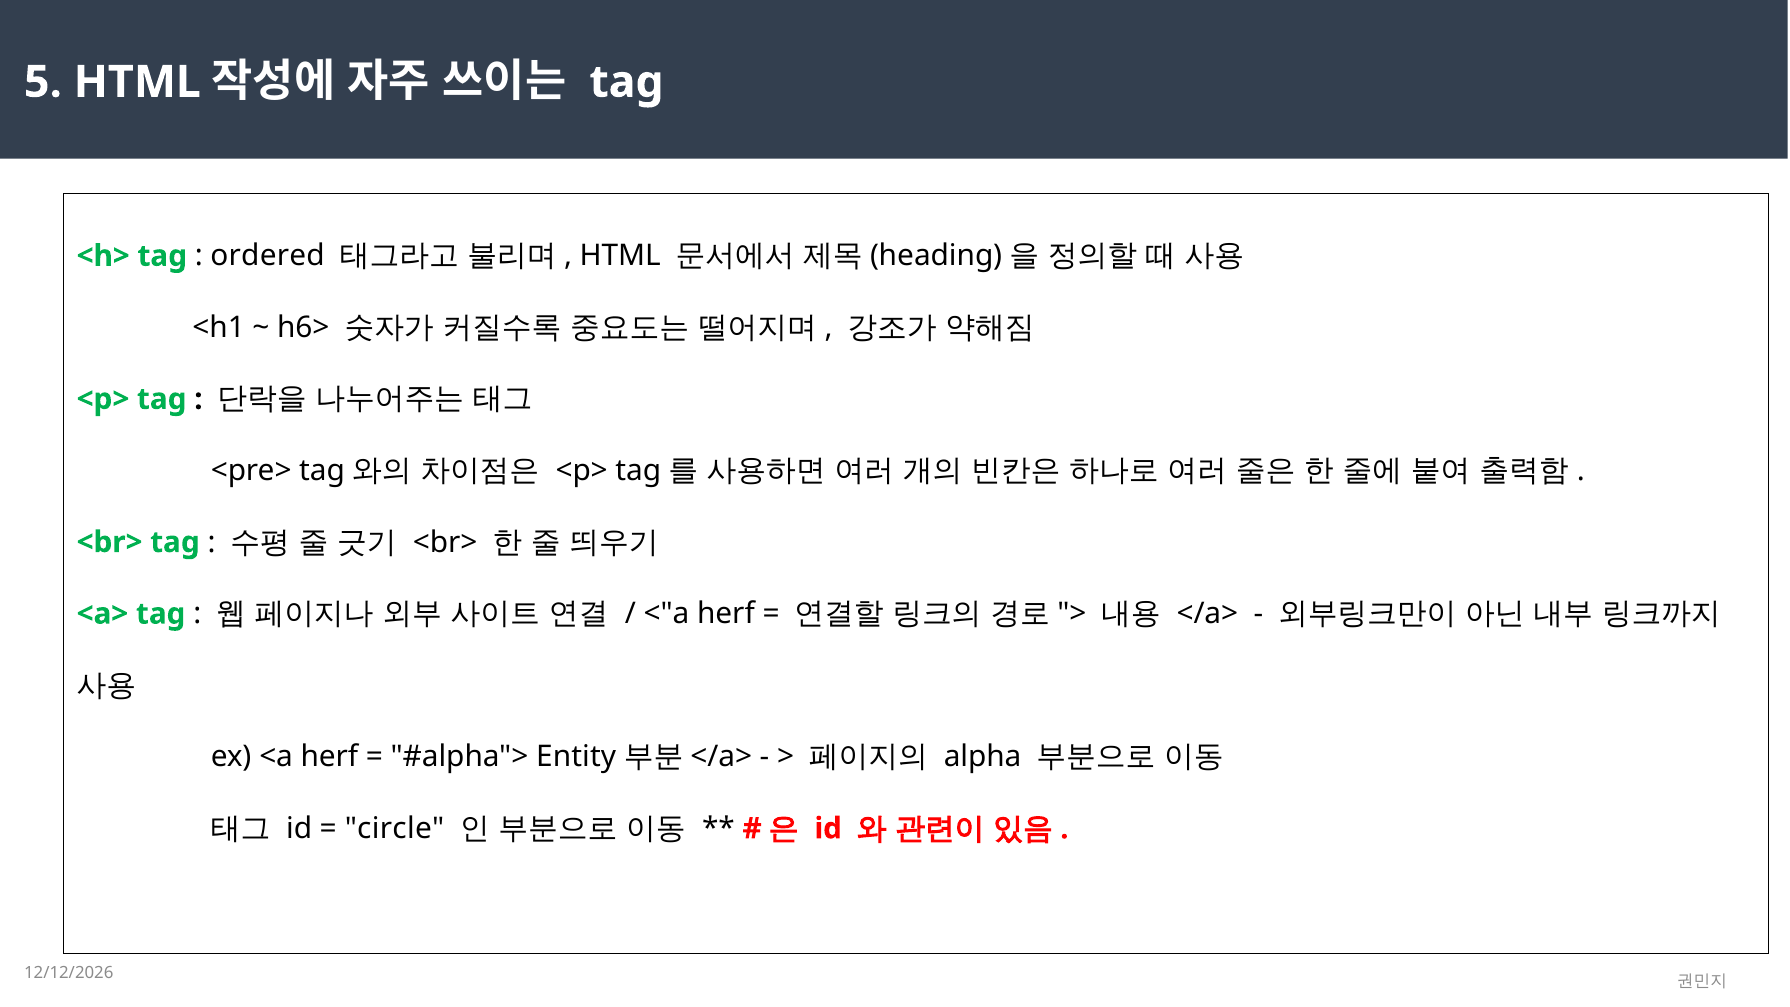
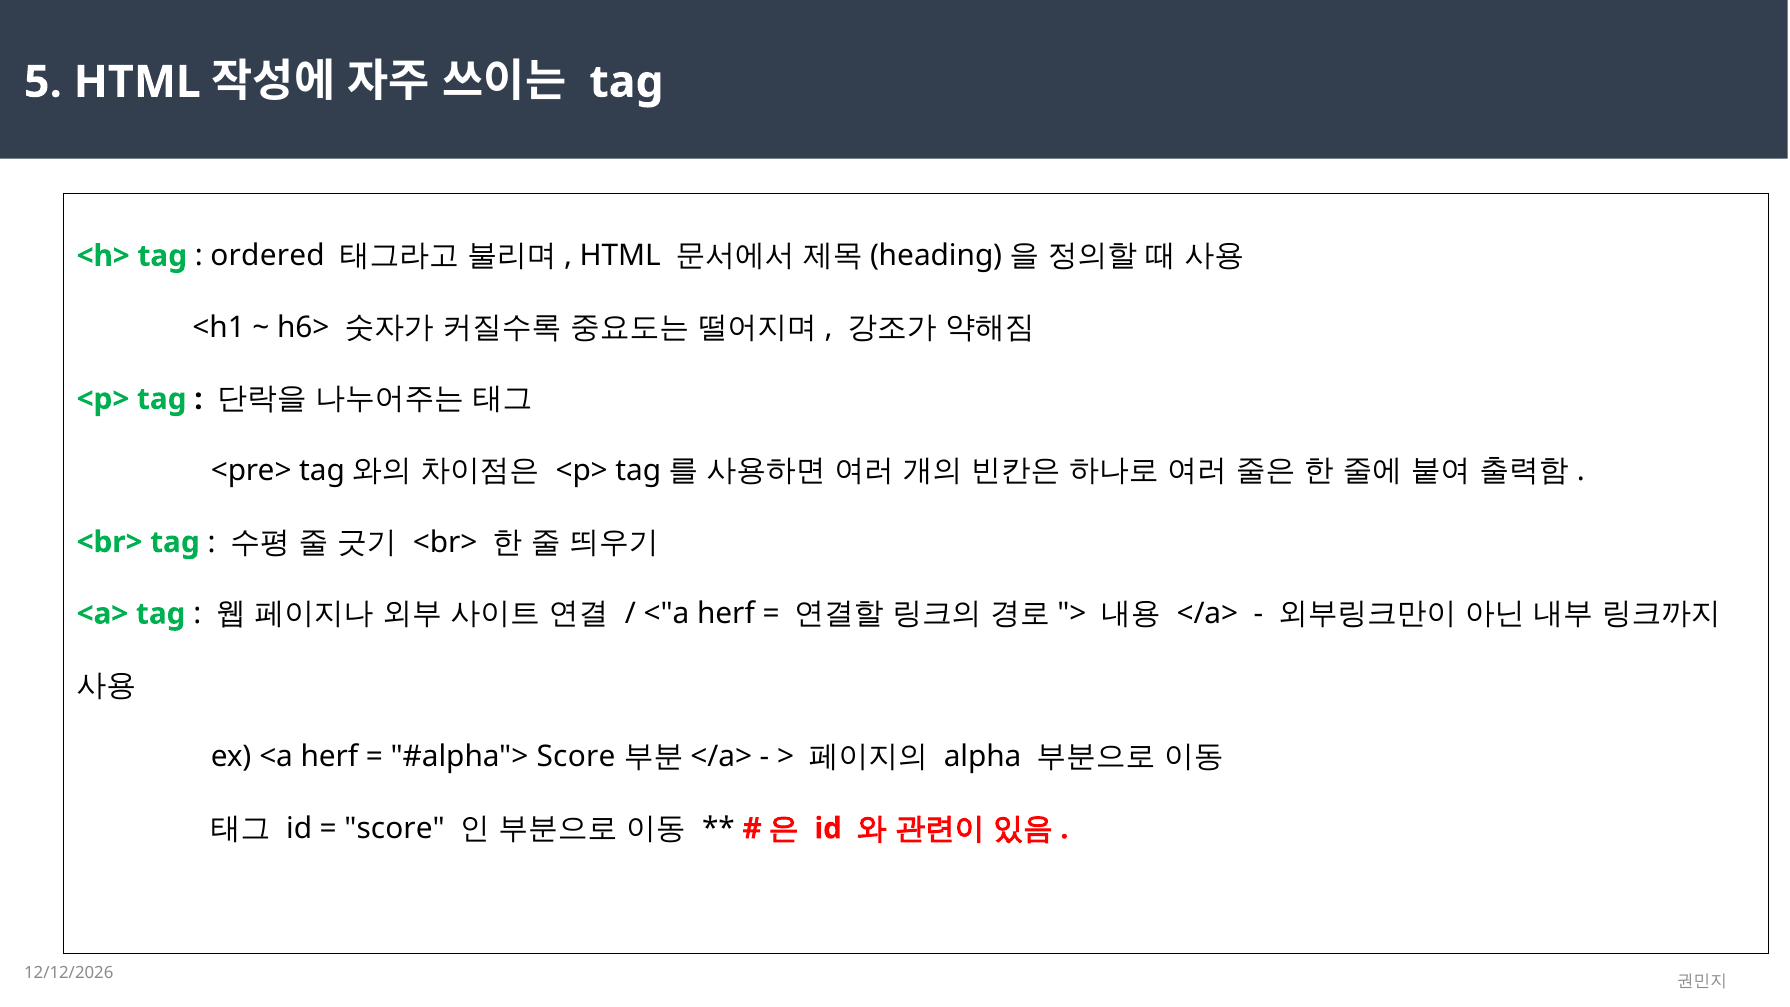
Entity: Entity -> Score (576, 757)
circle: circle -> score (395, 828)
